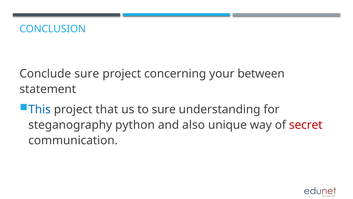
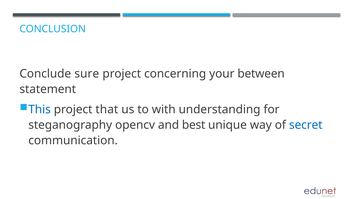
to sure: sure -> with (164, 109)
python: python -> opencv (135, 125)
also: also -> best (194, 125)
secret colour: red -> blue (306, 125)
